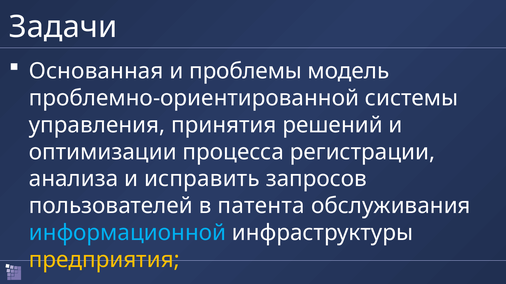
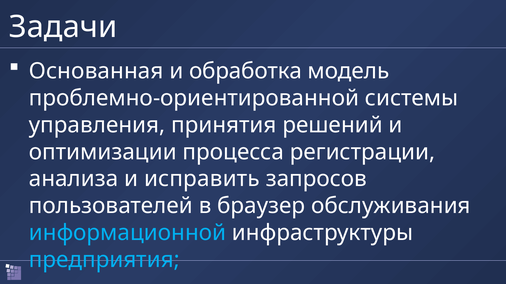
проблемы: проблемы -> обработка (246, 71)
патента: патента -> браузер (261, 206)
предприятия colour: yellow -> light blue (104, 260)
